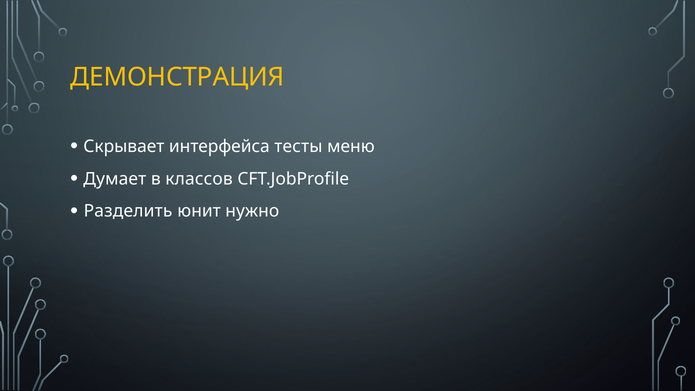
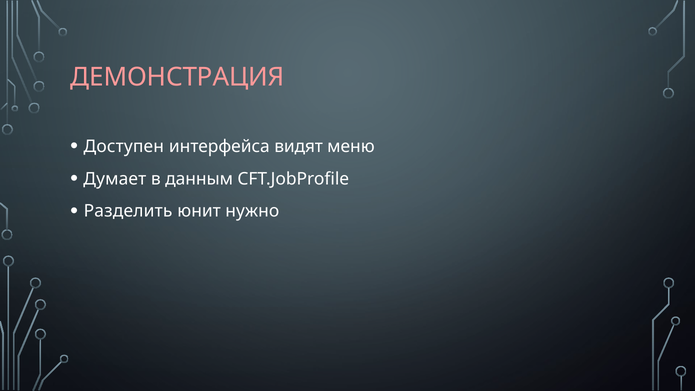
ДЕМОНСТРАЦИЯ colour: yellow -> pink (177, 77)
Скрывает: Скрывает -> Доступен (124, 147)
тесты: тесты -> видят (299, 147)
классов: классов -> данным (199, 179)
